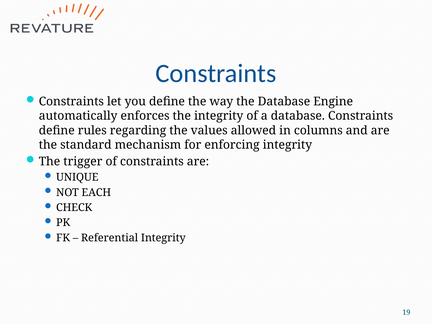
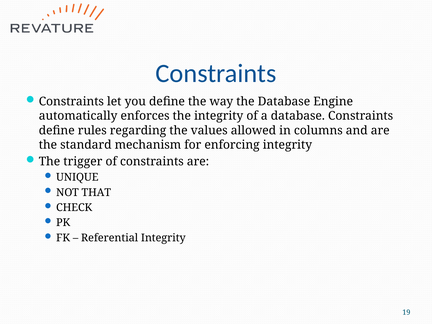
EACH: EACH -> THAT (96, 193)
